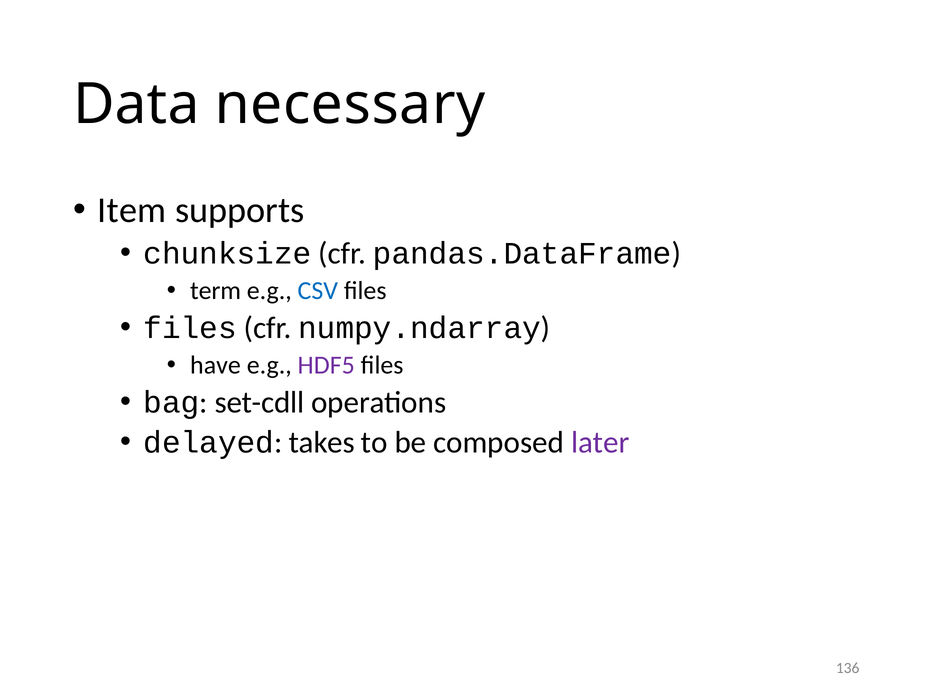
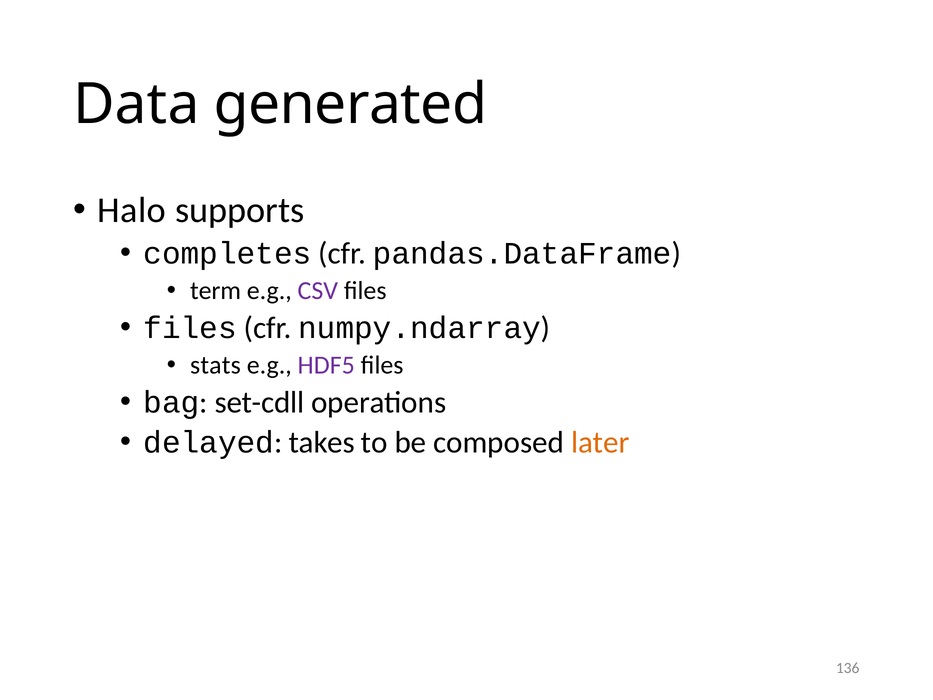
necessary: necessary -> generated (350, 104)
Item: Item -> Halo (132, 210)
chunksize: chunksize -> completes (227, 253)
CSV colour: blue -> purple (318, 290)
have: have -> stats (215, 365)
later colour: purple -> orange (600, 442)
